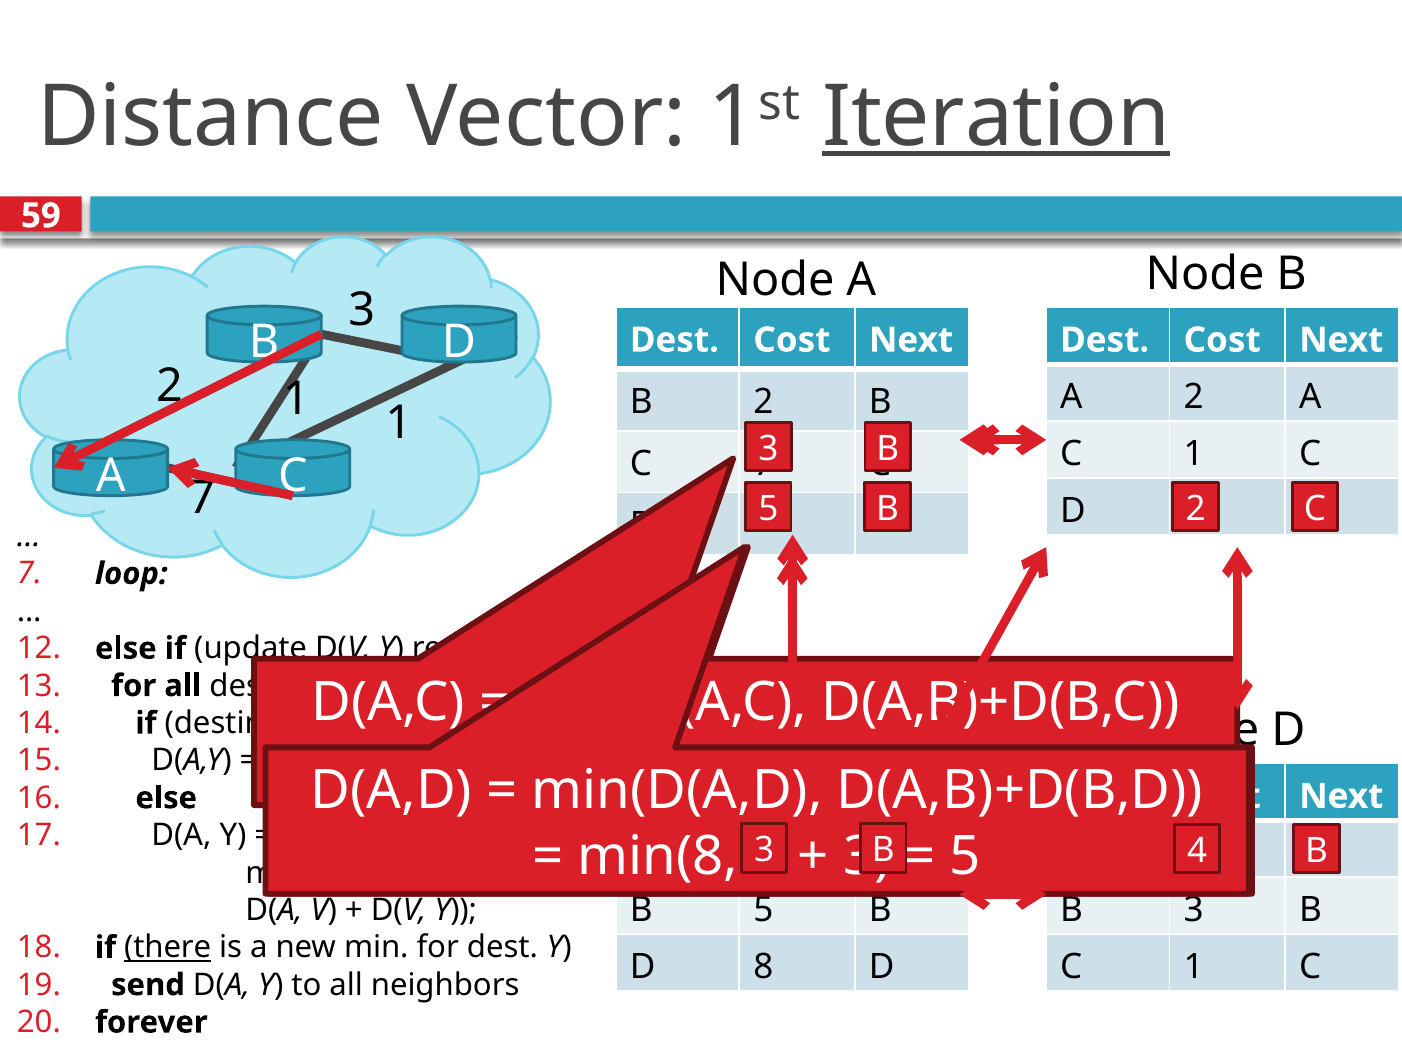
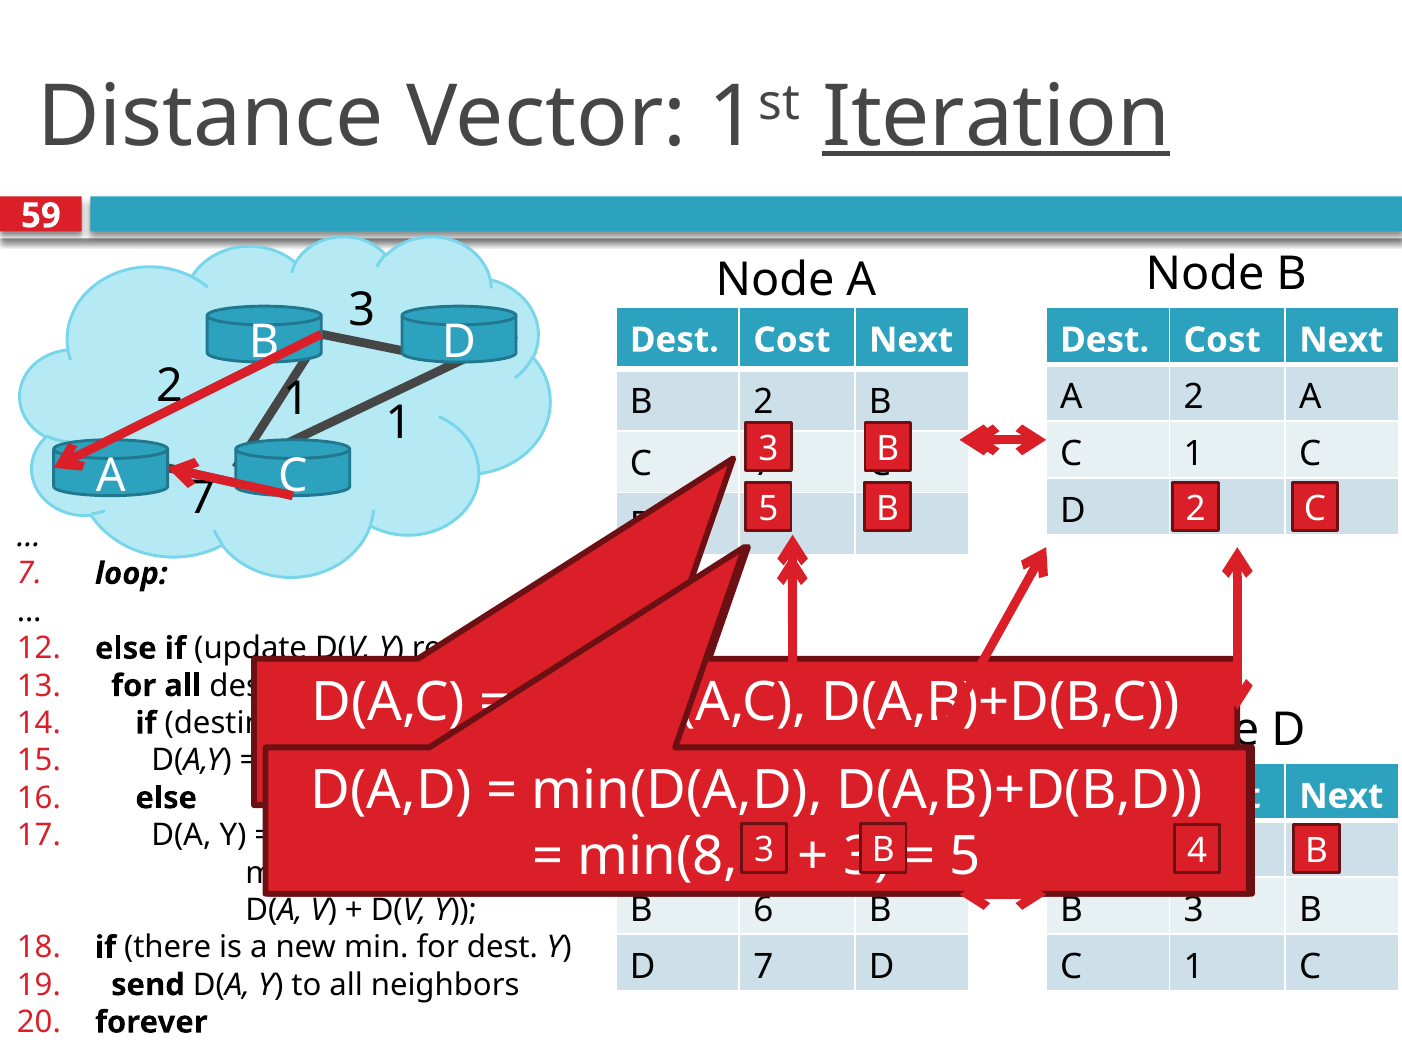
5: 5 -> 6 (763, 910)
there underline: present -> none (168, 947)
D 8: 8 -> 7 (763, 966)
